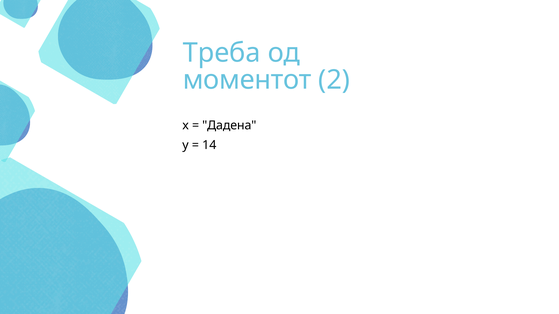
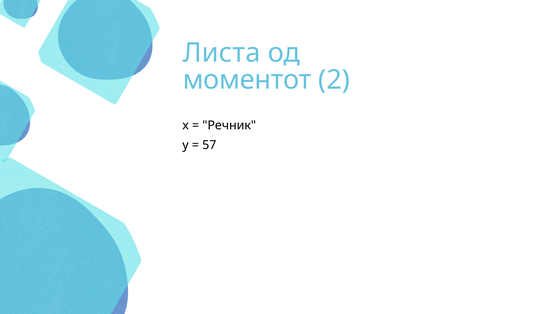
Треба: Треба -> Листа (222, 53)
Дадена: Дадена -> Речник (229, 126)
14: 14 -> 57 (209, 145)
